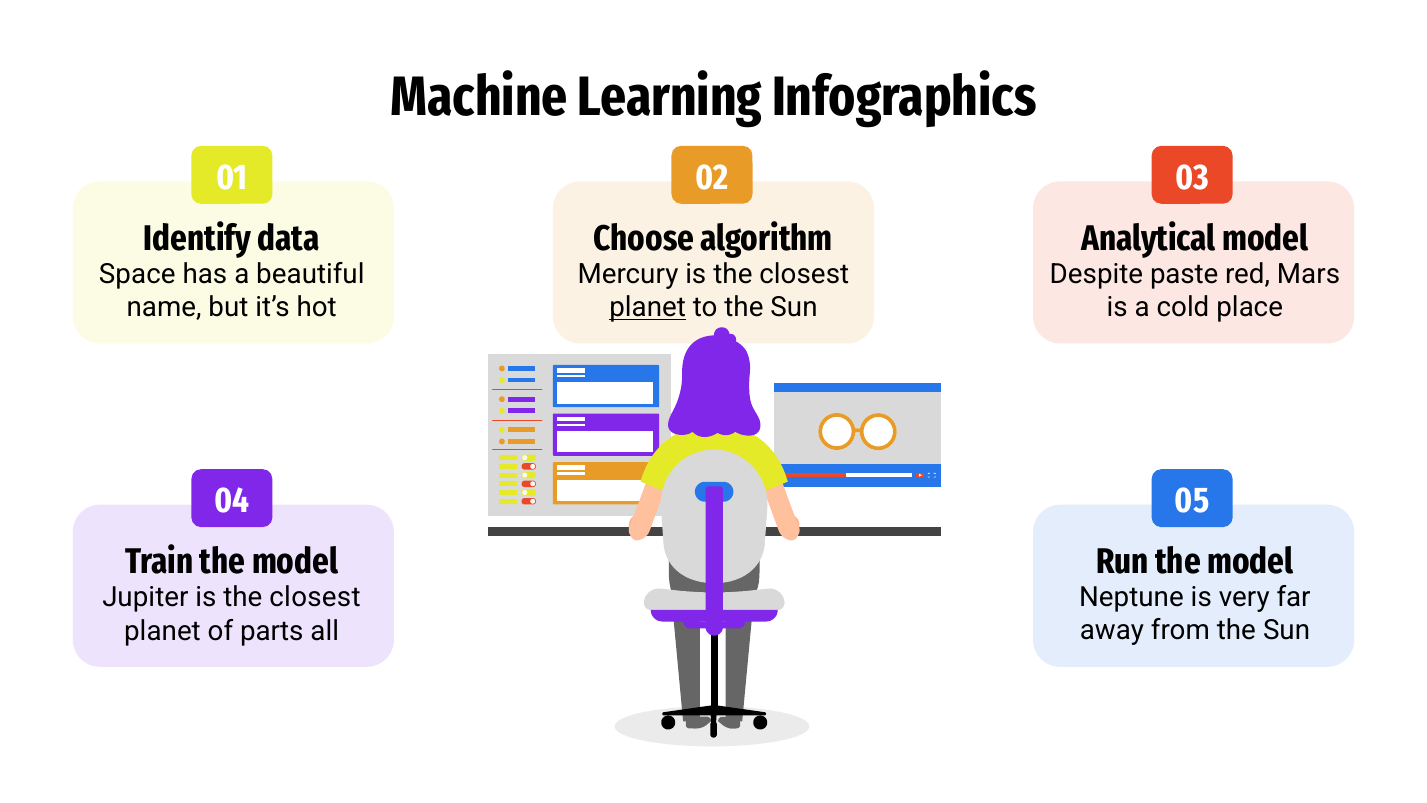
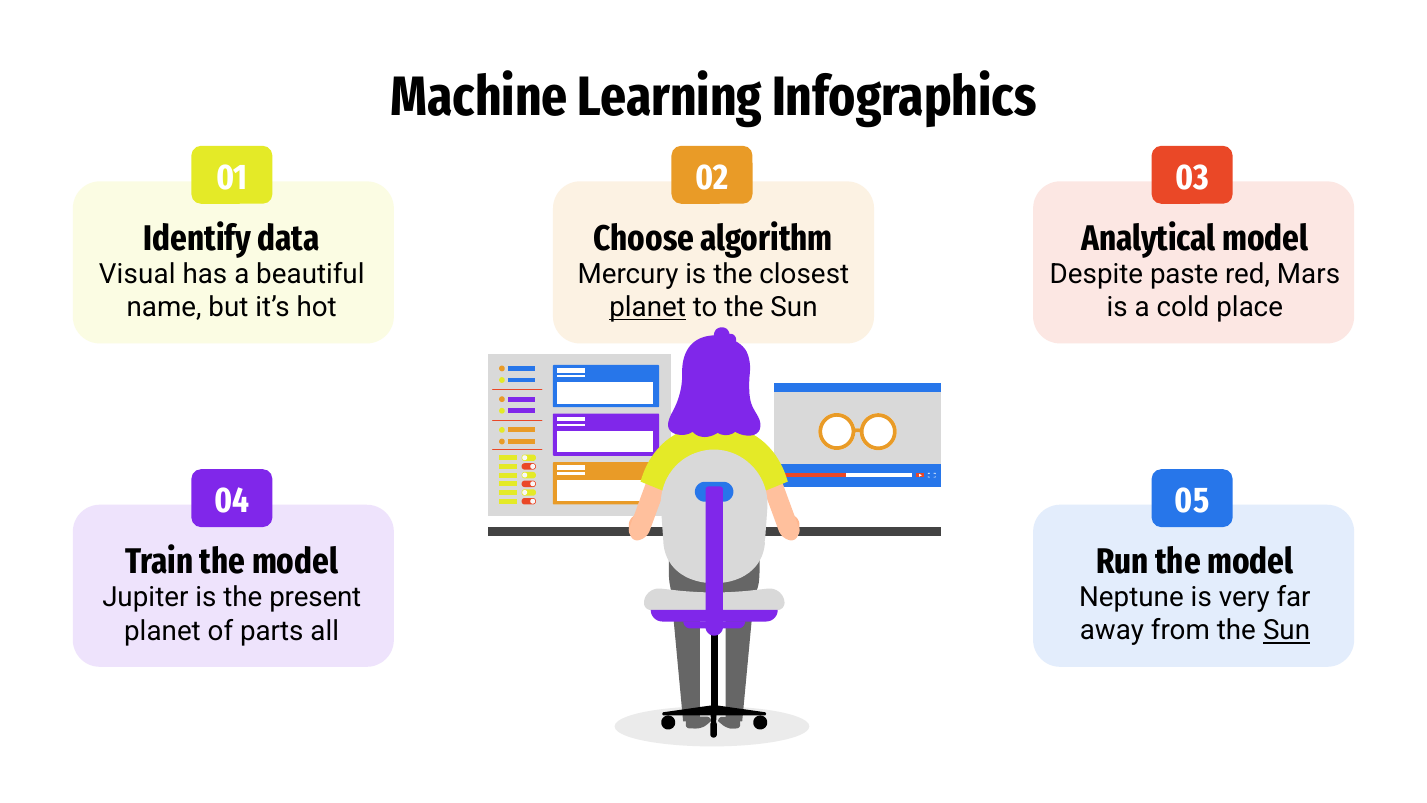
Space: Space -> Visual (137, 274)
Jupiter is the closest: closest -> present (315, 598)
Sun underline: none -> present (1287, 631)
